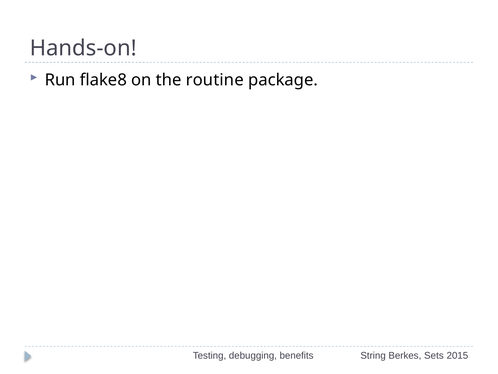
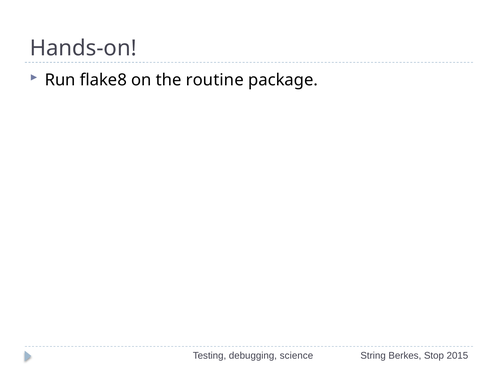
benefits: benefits -> science (297, 355)
Sets: Sets -> Stop (434, 355)
